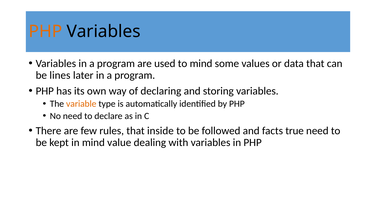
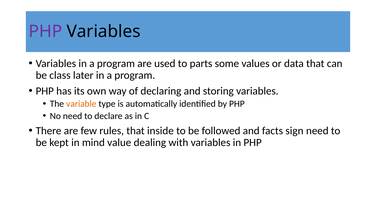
PHP colour: orange -> purple (45, 32)
to mind: mind -> parts (201, 64)
lines: lines -> class (60, 75)
true: true -> sign (294, 131)
